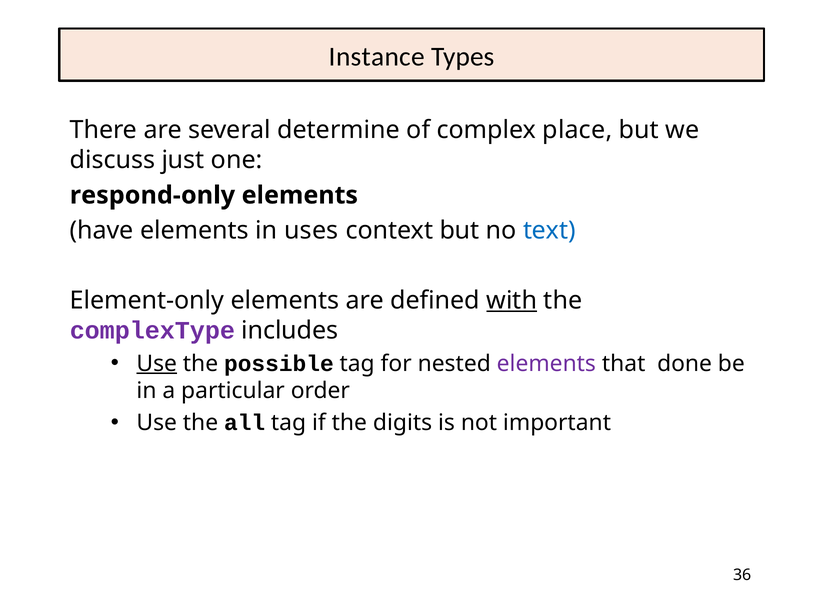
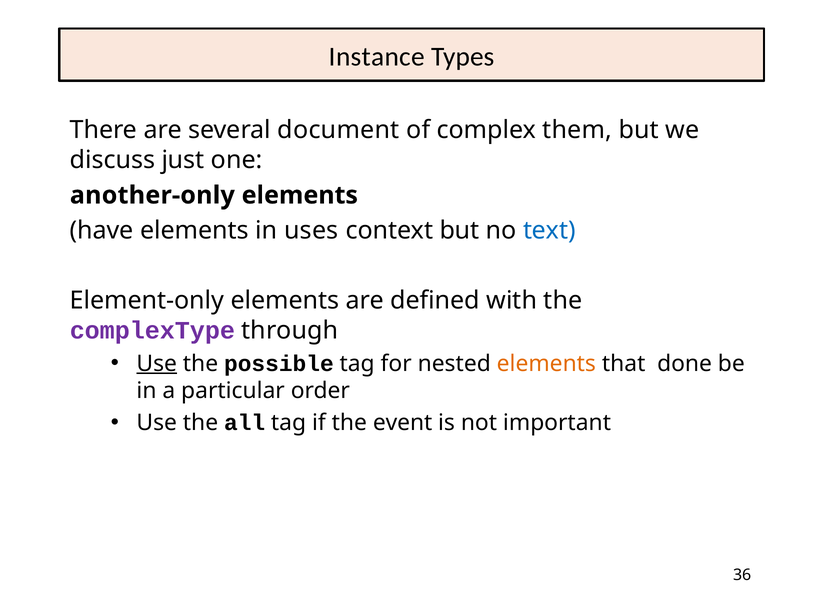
determine: determine -> document (338, 130)
place: place -> them (577, 130)
respond-only: respond-only -> another-only (152, 195)
with underline: present -> none (512, 301)
includes: includes -> through (290, 331)
elements colour: purple -> orange (546, 364)
digits: digits -> event (403, 423)
